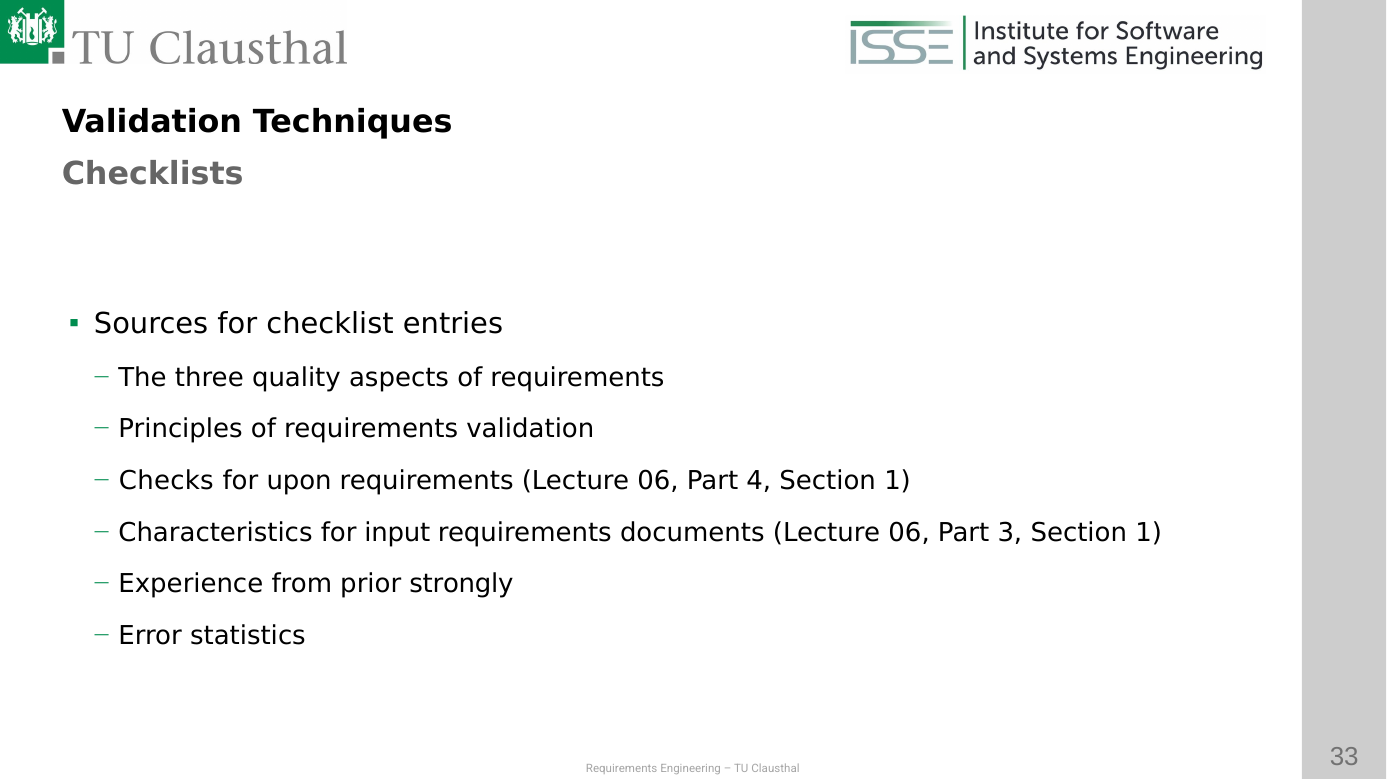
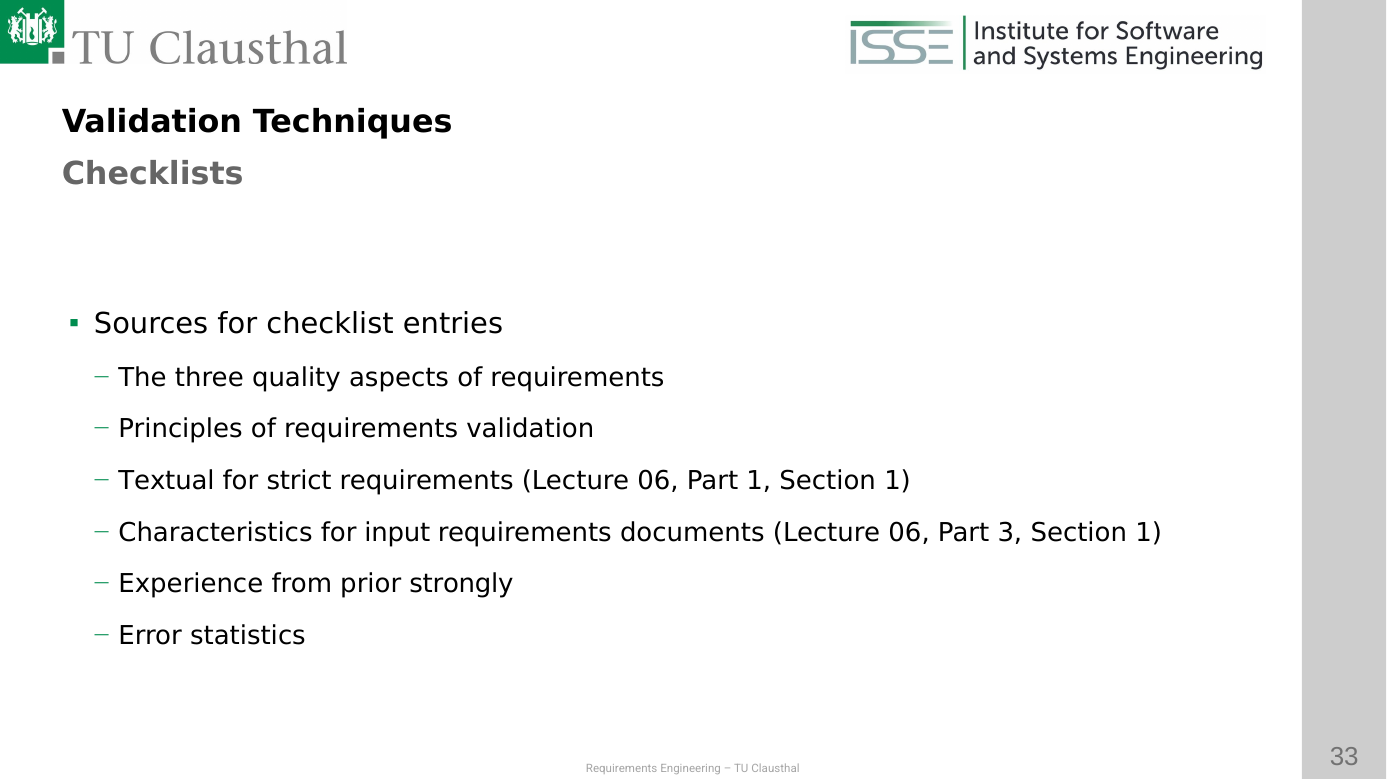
Checks: Checks -> Textual (167, 481)
upon: upon -> strict (299, 481)
Part 4: 4 -> 1 (759, 481)
